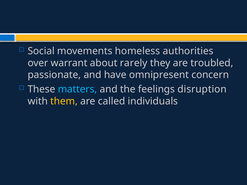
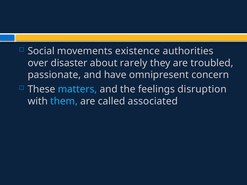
homeless: homeless -> existence (137, 51)
warrant: warrant -> disaster (69, 63)
them colour: yellow -> light blue (64, 101)
individuals: individuals -> associated (153, 101)
